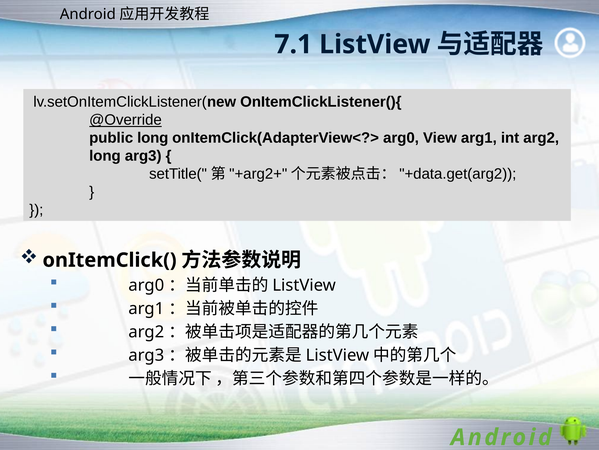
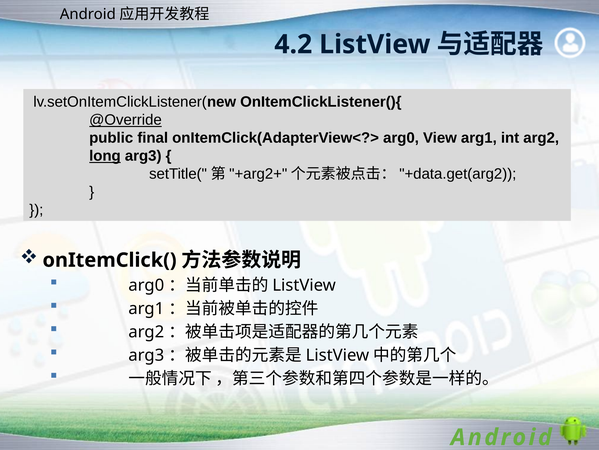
7.1: 7.1 -> 4.2 (293, 44)
public long: long -> final (153, 138)
long underline: none -> present (105, 156)
